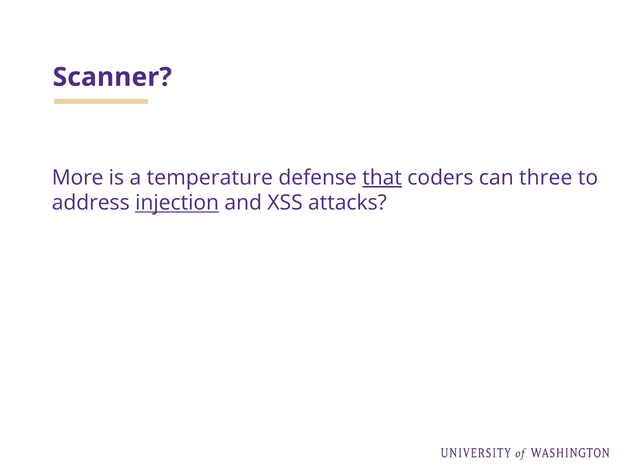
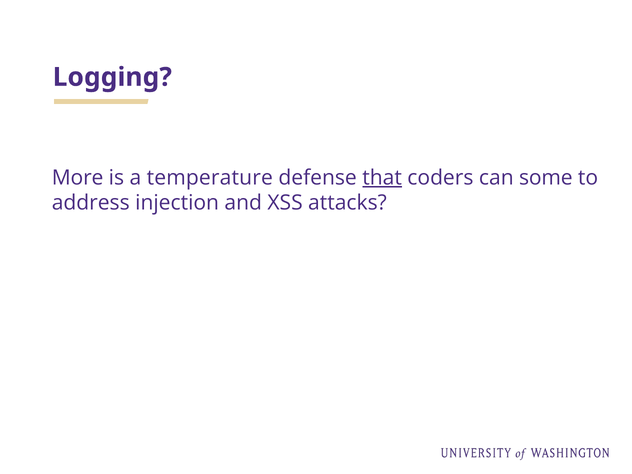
Scanner: Scanner -> Logging (112, 77)
three: three -> some (546, 178)
injection underline: present -> none (177, 203)
